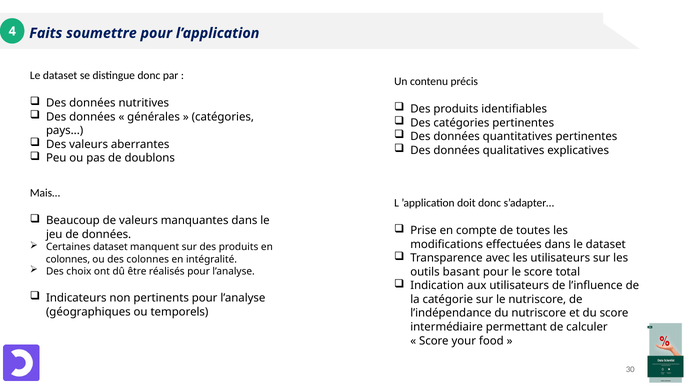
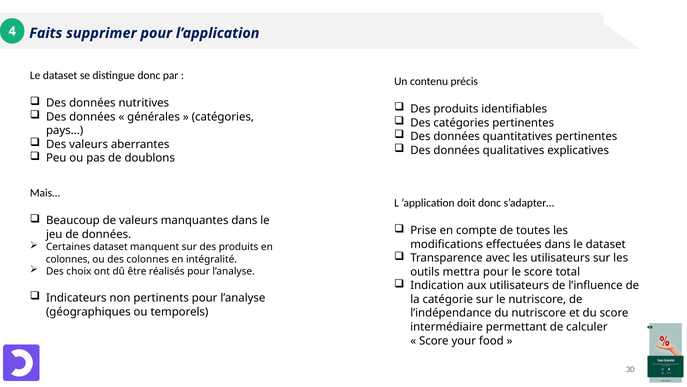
soumettre: soumettre -> supprimer (101, 33)
basant: basant -> mettra (461, 272)
